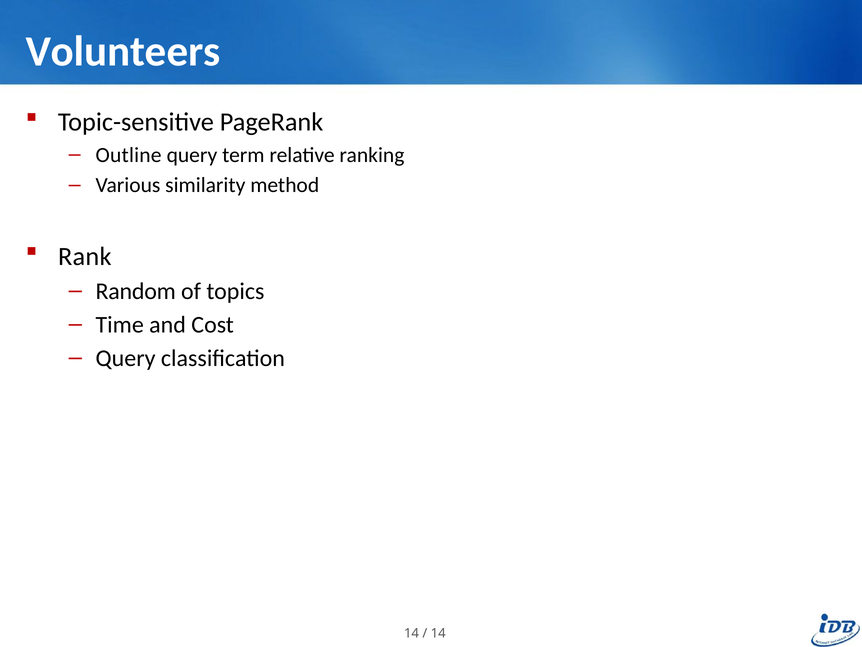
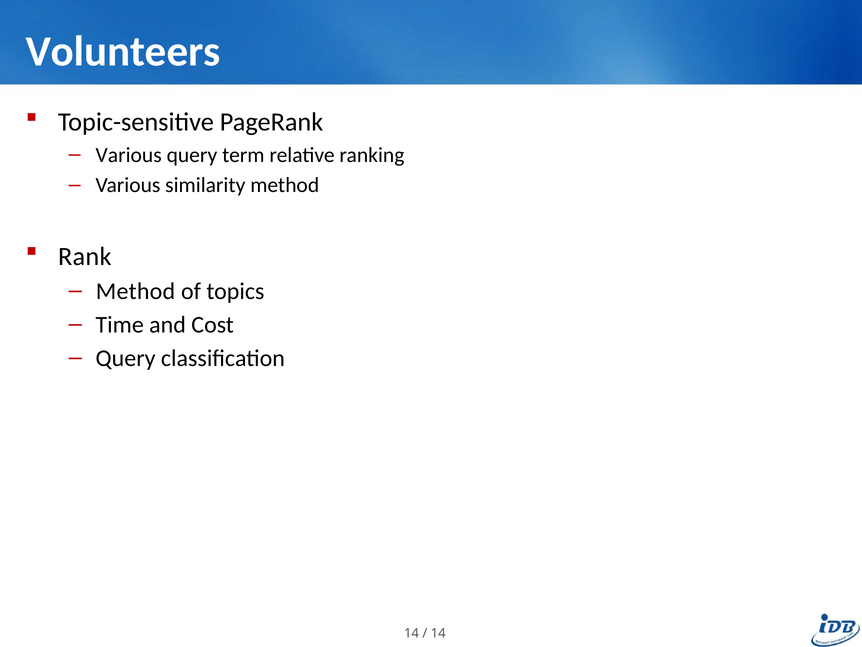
Outline: Outline -> Various (129, 155)
Random: Random -> Method (135, 291)
